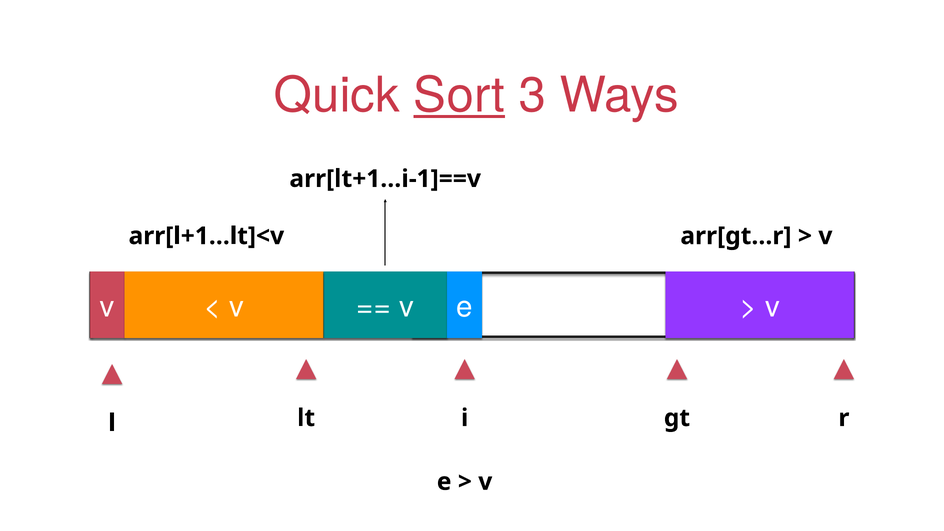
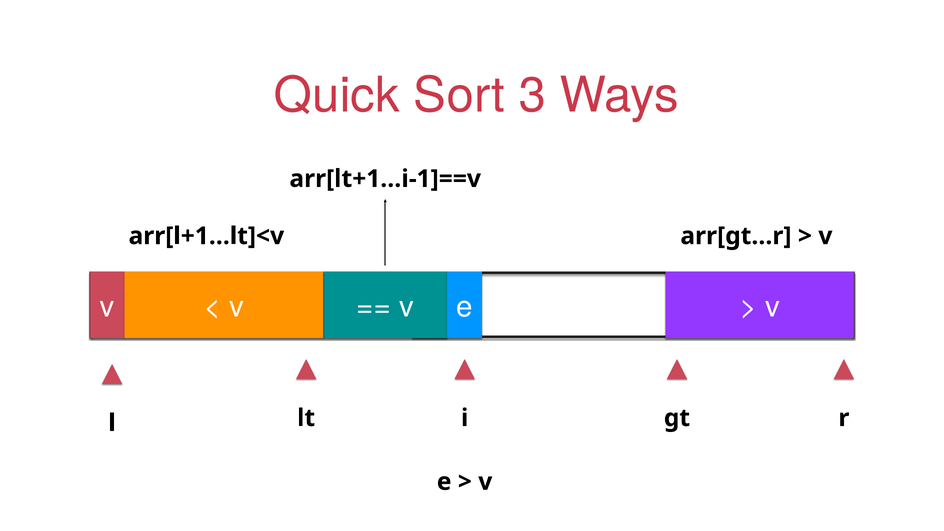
Sort underline: present -> none (459, 95)
